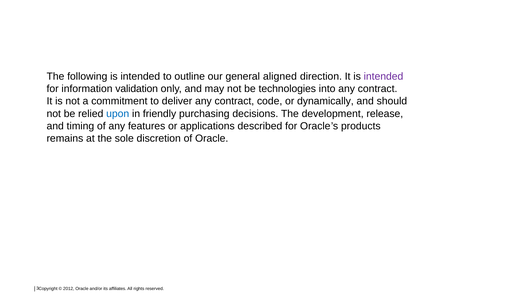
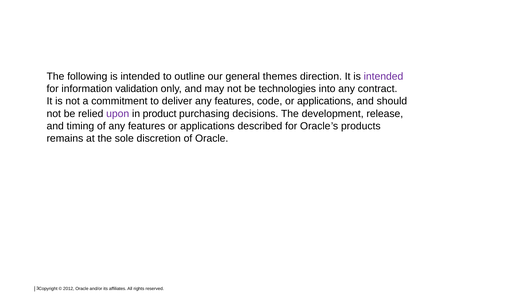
aligned: aligned -> themes (280, 77)
deliver any contract: contract -> features (234, 101)
code or dynamically: dynamically -> applications (325, 101)
upon colour: blue -> purple (118, 114)
friendly: friendly -> product (160, 114)
